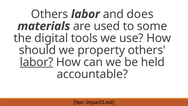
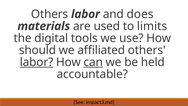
some: some -> limits (152, 26)
property: property -> affiliated (101, 50)
can underline: none -> present (93, 62)
